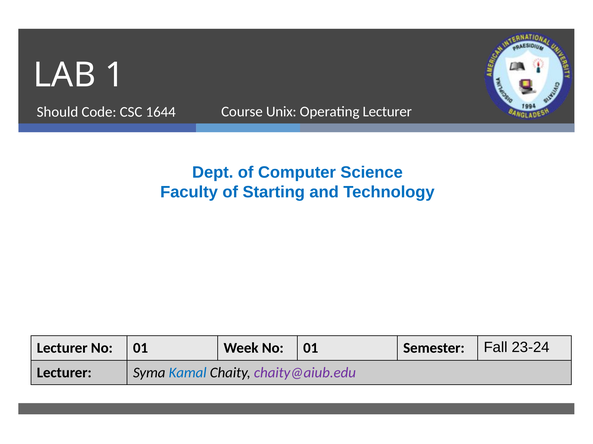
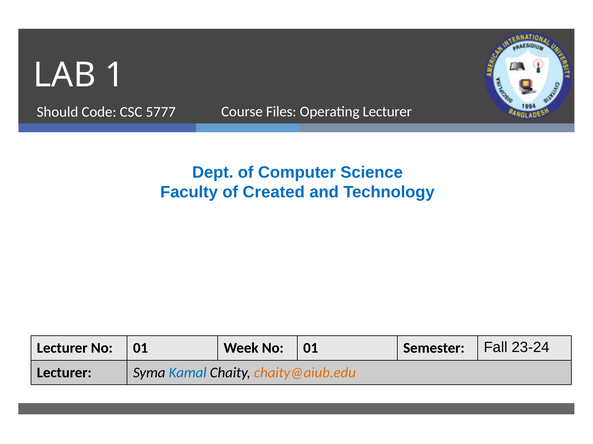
Unix: Unix -> Files (281, 112)
1644: 1644 -> 5777 (161, 112)
Starting: Starting -> Created (274, 192)
chaity@aiub.edu colour: purple -> orange (305, 373)
